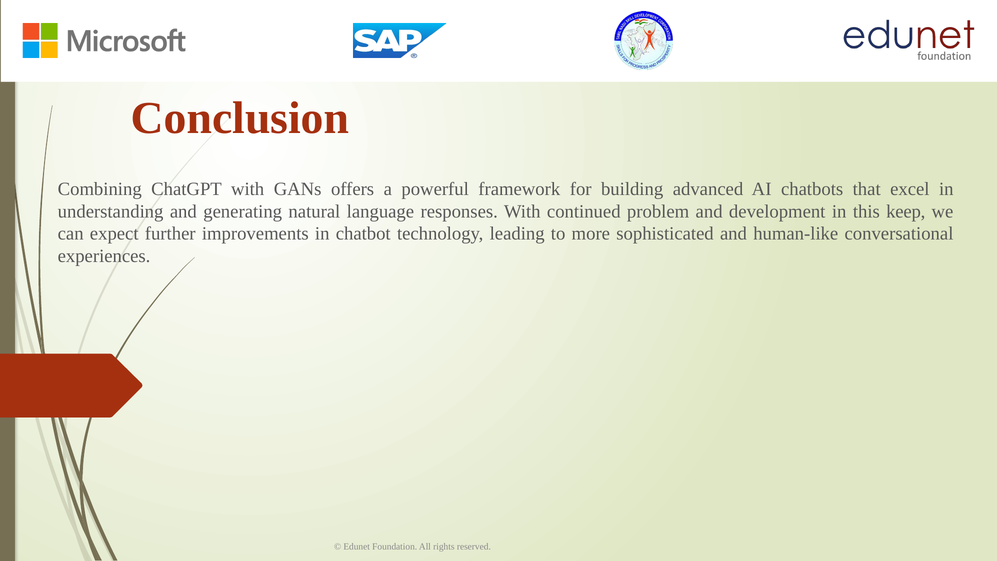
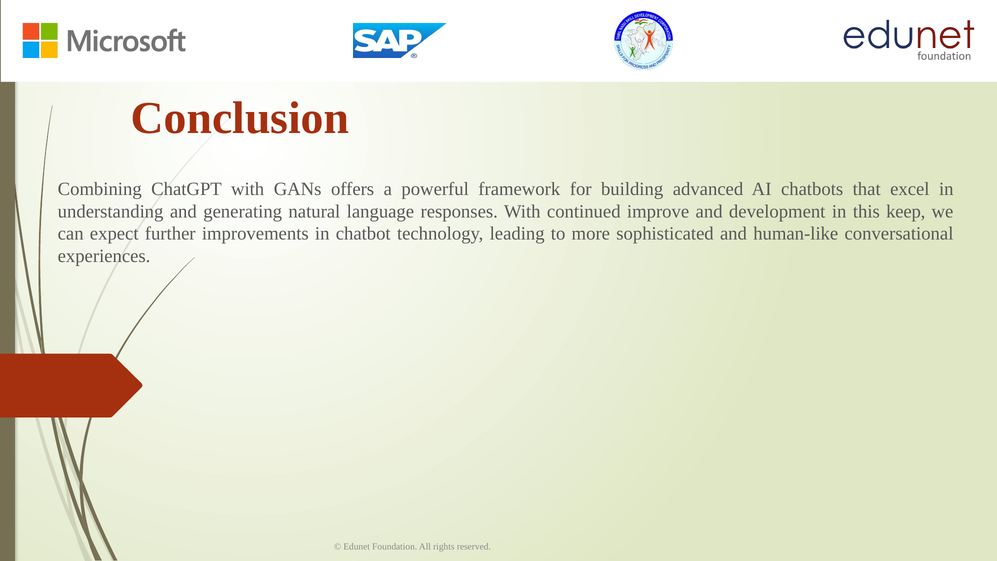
problem: problem -> improve (658, 211)
